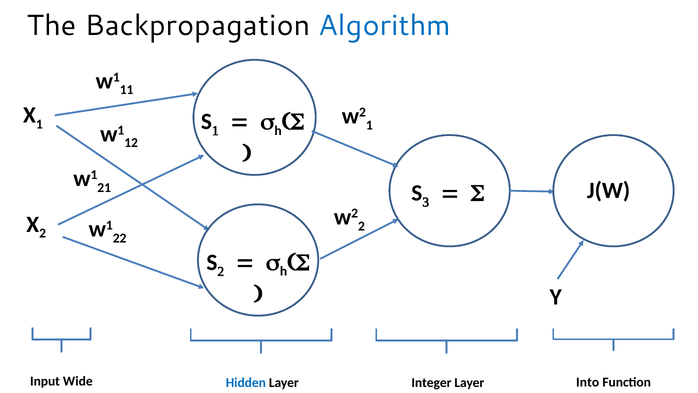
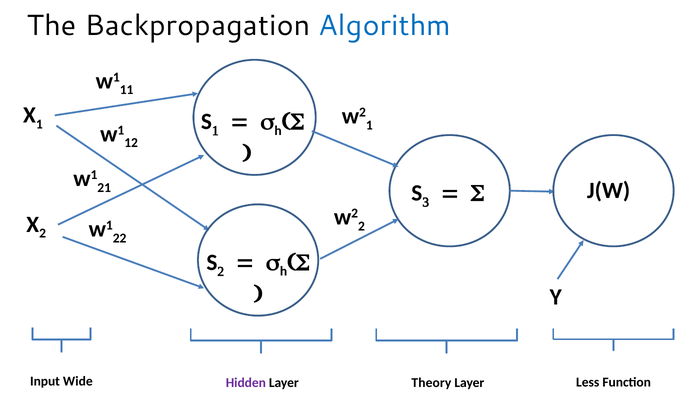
Into: Into -> Less (588, 382)
Hidden colour: blue -> purple (246, 382)
Integer: Integer -> Theory (431, 382)
